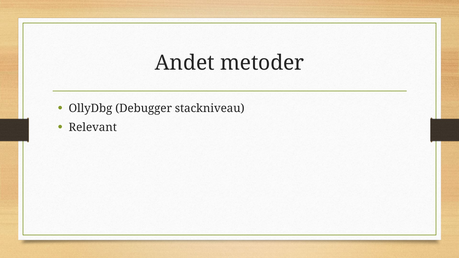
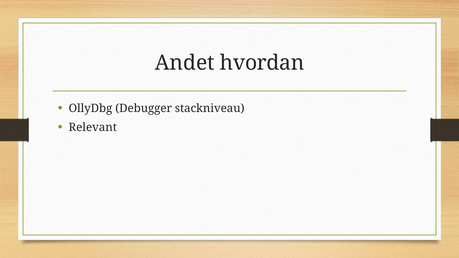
metoder: metoder -> hvordan (262, 63)
